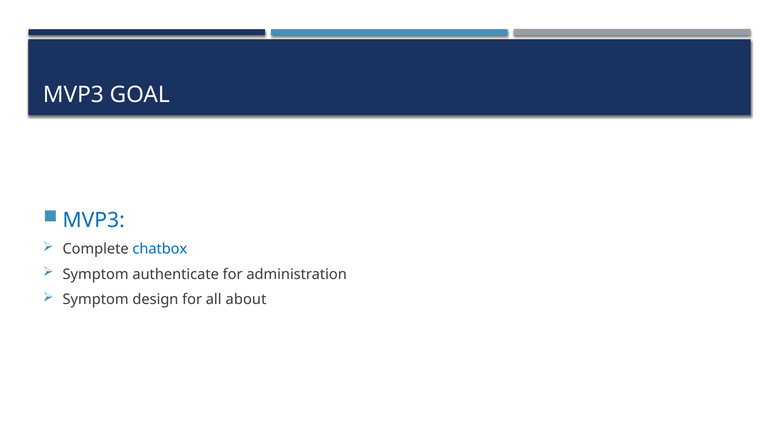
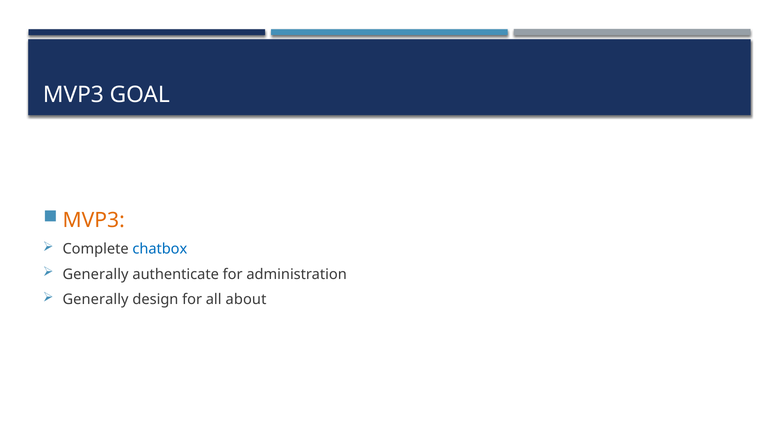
MVP3 colour: blue -> orange (94, 220)
Symptom: Symptom -> Generally (96, 274)
Symptom: Symptom -> Generally (96, 300)
